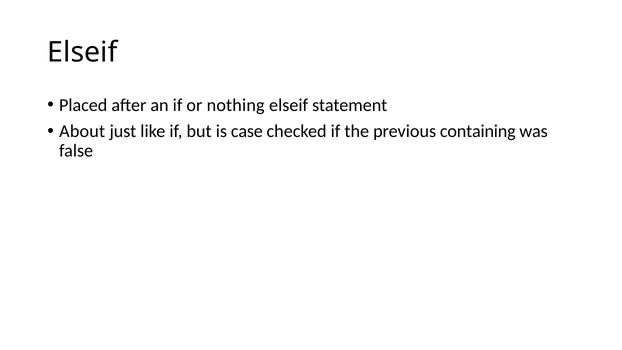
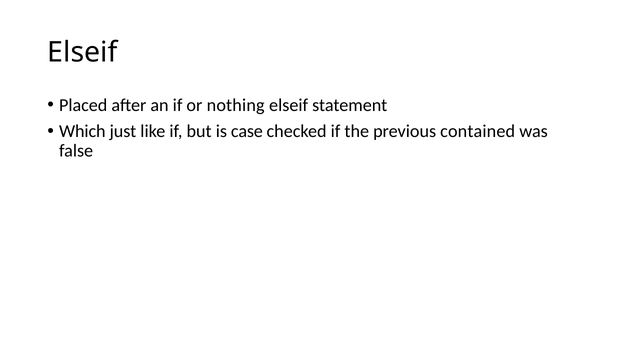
About: About -> Which (82, 131)
containing: containing -> contained (478, 131)
